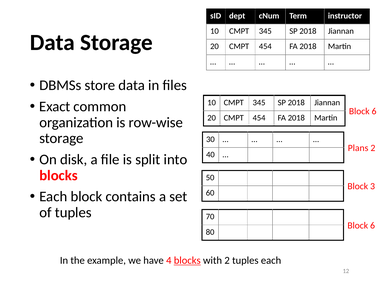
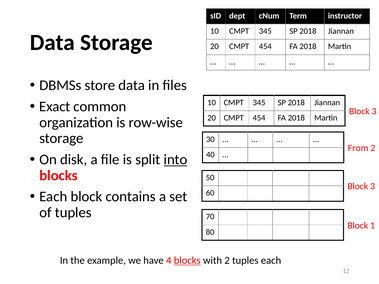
6: 6 -> 3 (374, 111)
Plans: Plans -> From (358, 148)
into underline: none -> present (175, 160)
6: 6 -> 1 (373, 226)
